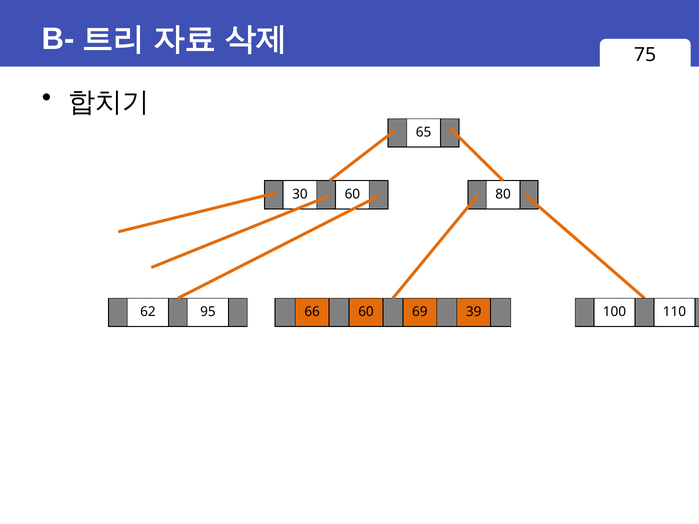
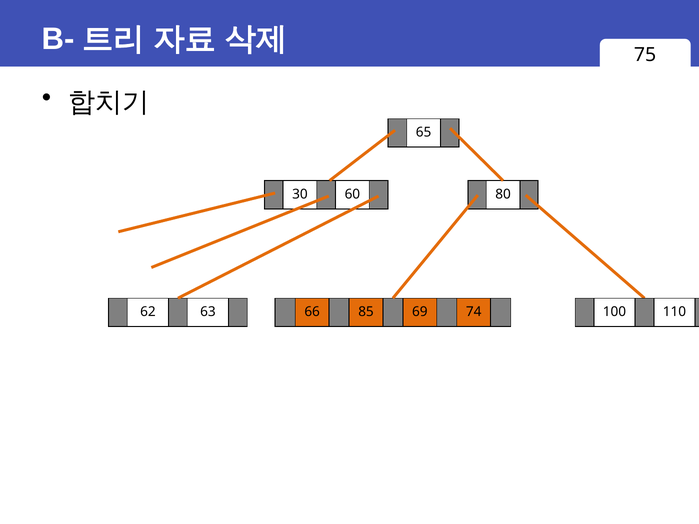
95: 95 -> 63 (208, 312)
66 60: 60 -> 85 (366, 312)
39: 39 -> 74 (474, 312)
